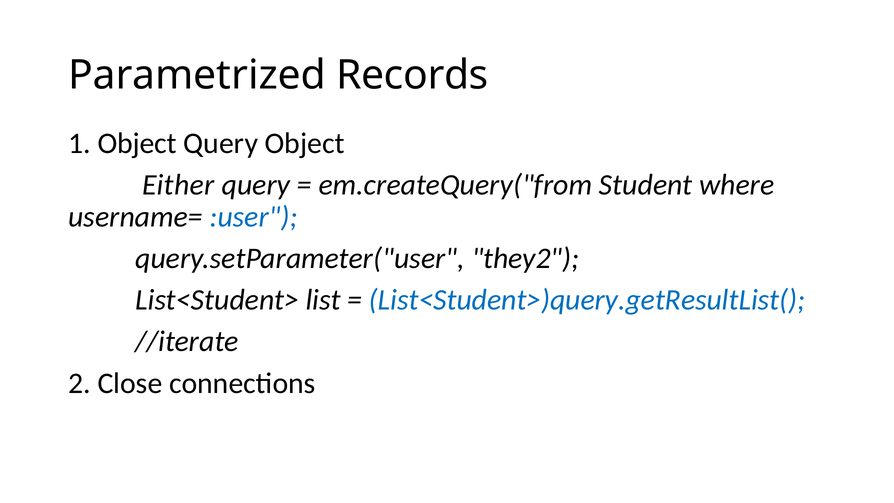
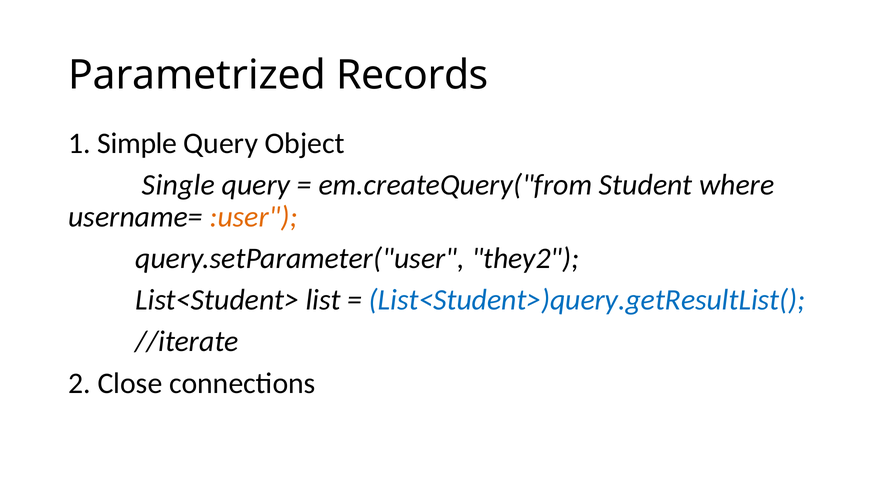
1 Object: Object -> Simple (137, 143)
Either: Either -> Single (178, 185)
:user colour: blue -> orange (254, 217)
